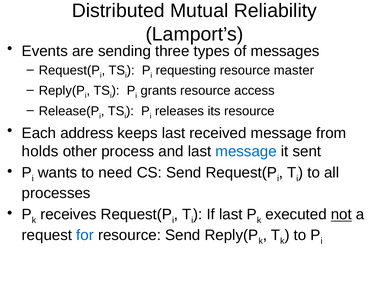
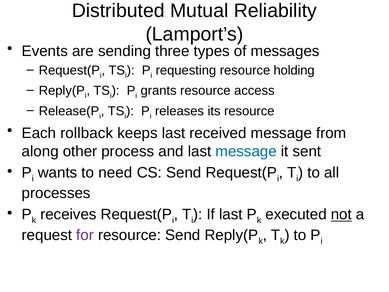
master: master -> holding (294, 70)
address: address -> rollback (87, 133)
holds: holds -> along (40, 151)
for colour: blue -> purple (85, 235)
